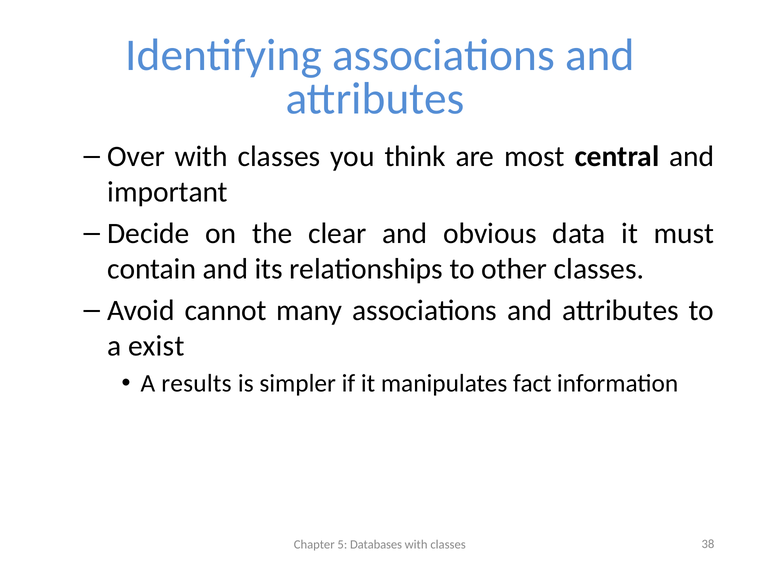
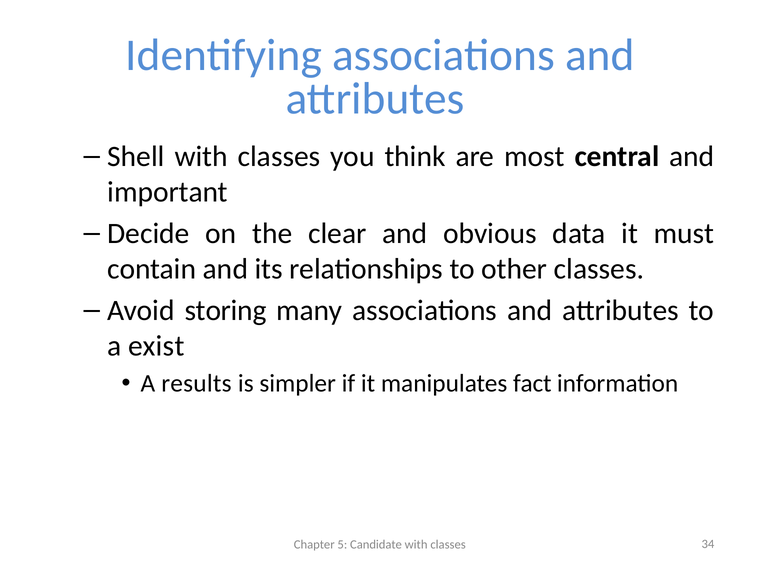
Over: Over -> Shell (136, 157)
cannot: cannot -> storing (226, 310)
Databases: Databases -> Candidate (376, 544)
38: 38 -> 34 (708, 544)
